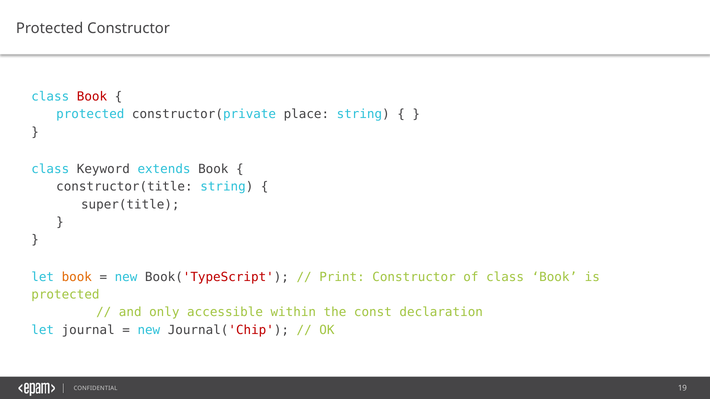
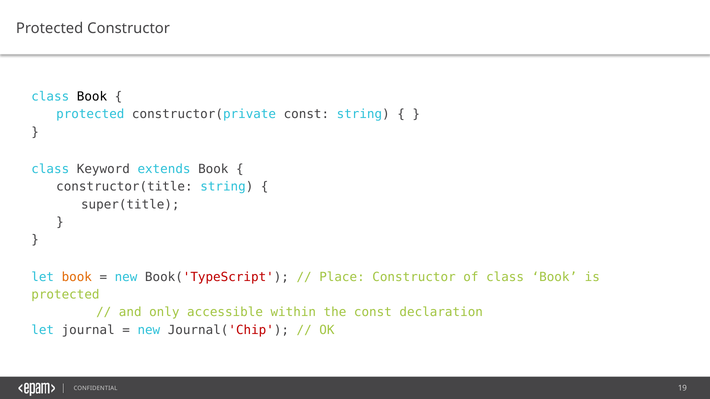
Book colour: red -> black (92, 97)
constructor(private place: place -> const (306, 114)
Print: Print -> Place (342, 277)
